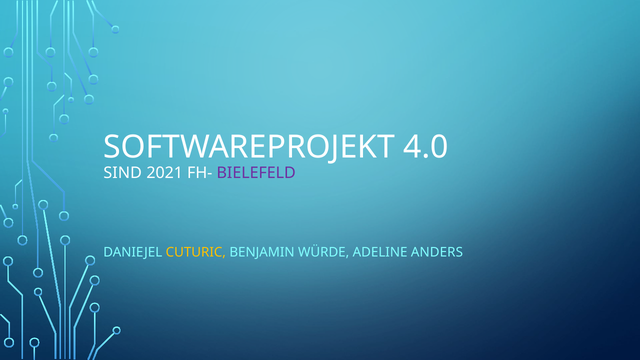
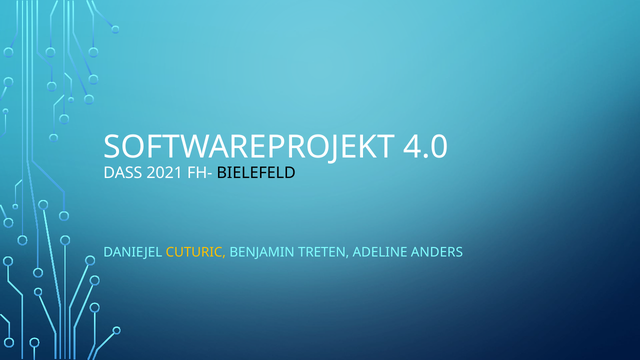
SIND: SIND -> DASS (123, 173)
BIELEFELD colour: purple -> black (256, 173)
WÜRDE: WÜRDE -> TRETEN (324, 252)
